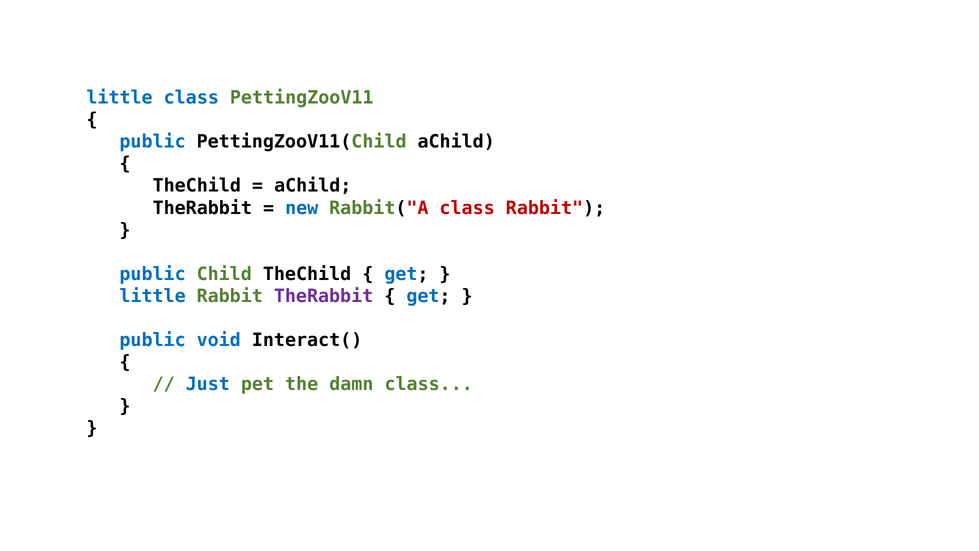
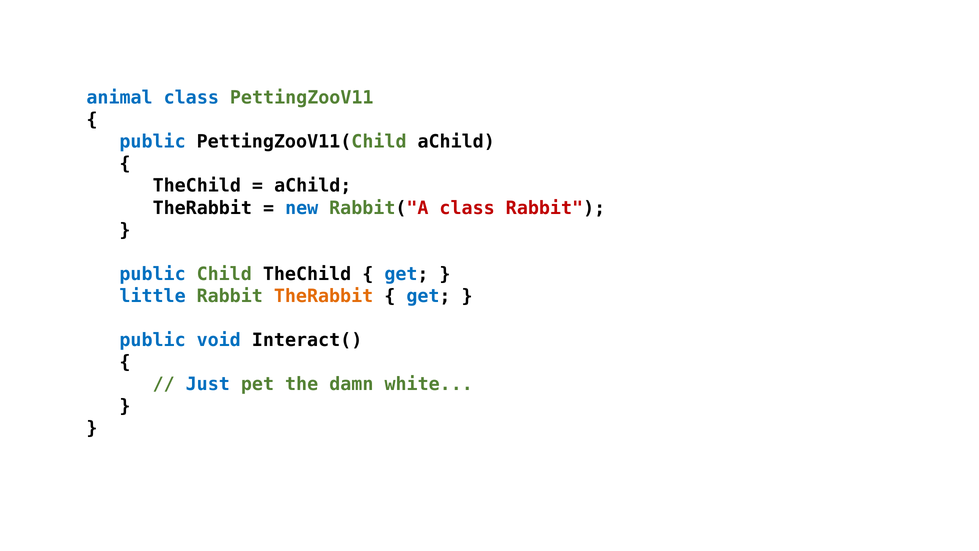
little: little -> animal (120, 98)
TheRabbit colour: purple -> orange (324, 296)
damn class: class -> white (429, 384)
